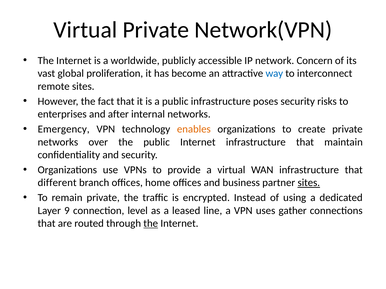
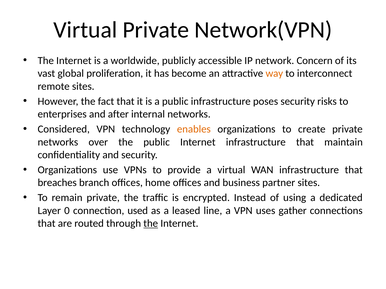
way colour: blue -> orange (274, 73)
Emergency: Emergency -> Considered (64, 129)
different: different -> breaches (57, 183)
sites underline: present -> none (309, 183)
9: 9 -> 0 (67, 211)
level: level -> used (138, 211)
